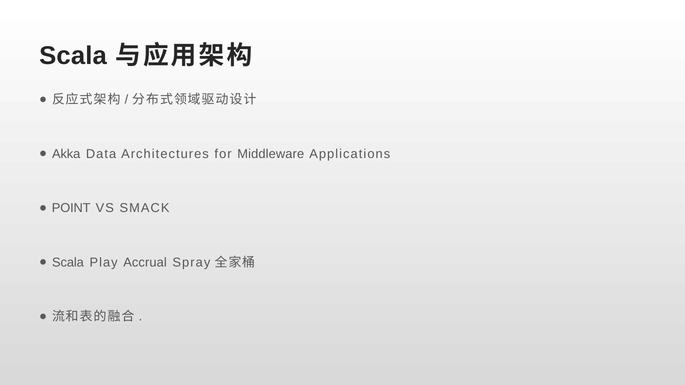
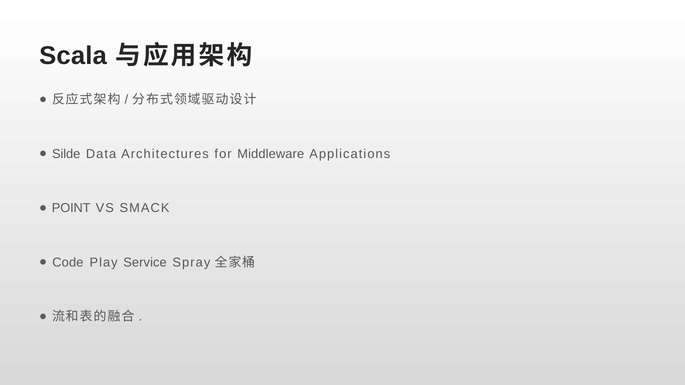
Akka: Akka -> Silde (66, 154)
Scala: Scala -> Code (68, 263)
Accrual: Accrual -> Service (145, 263)
